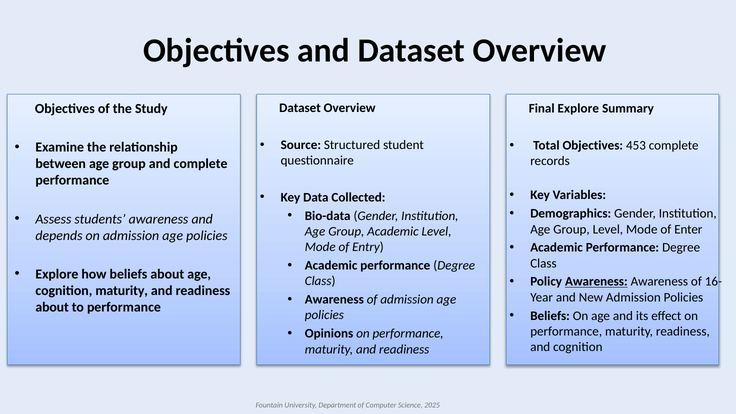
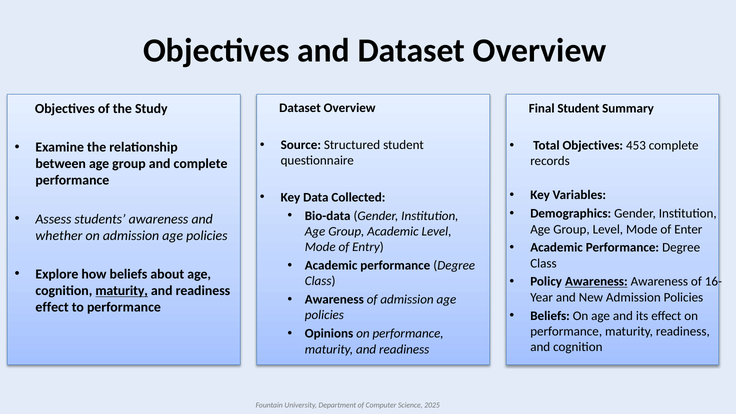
Explore: Explore -> Student (578, 109)
depends: depends -> whether (59, 236)
maturity underline: none -> present (122, 291)
about: about -> effect (52, 307)
